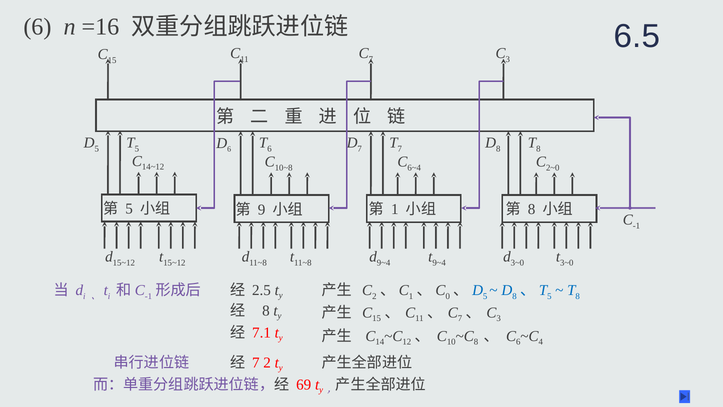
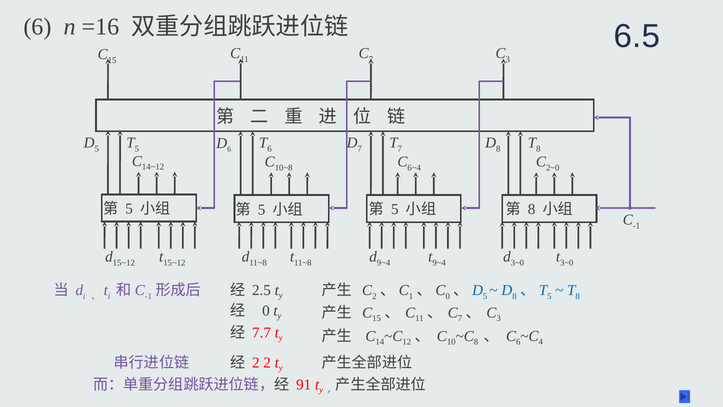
9: 9 -> 5 (262, 210)
1: 1 -> 5 (395, 209)
8: 8 -> 0 (266, 310)
7.1: 7.1 -> 7.7 (262, 332)
7: 7 -> 2 (256, 363)
69: 69 -> 91 (304, 385)
